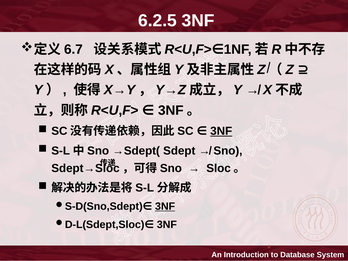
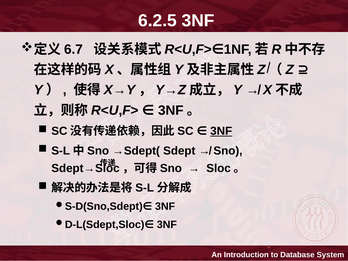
3NF underline: present -> none (165, 206)
